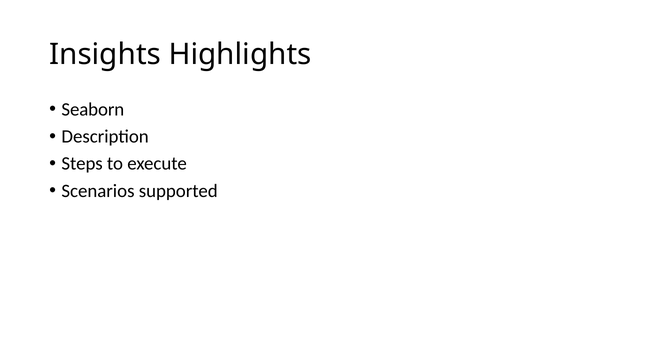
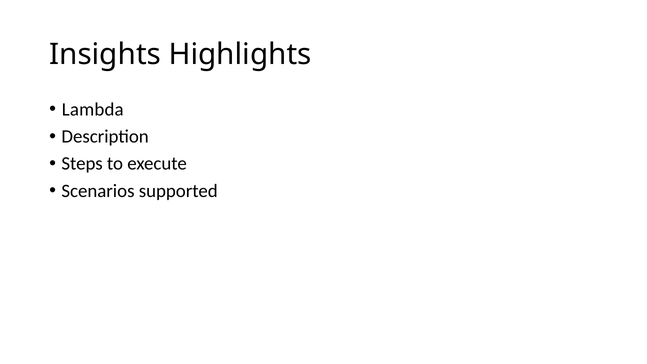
Seaborn: Seaborn -> Lambda (93, 109)
